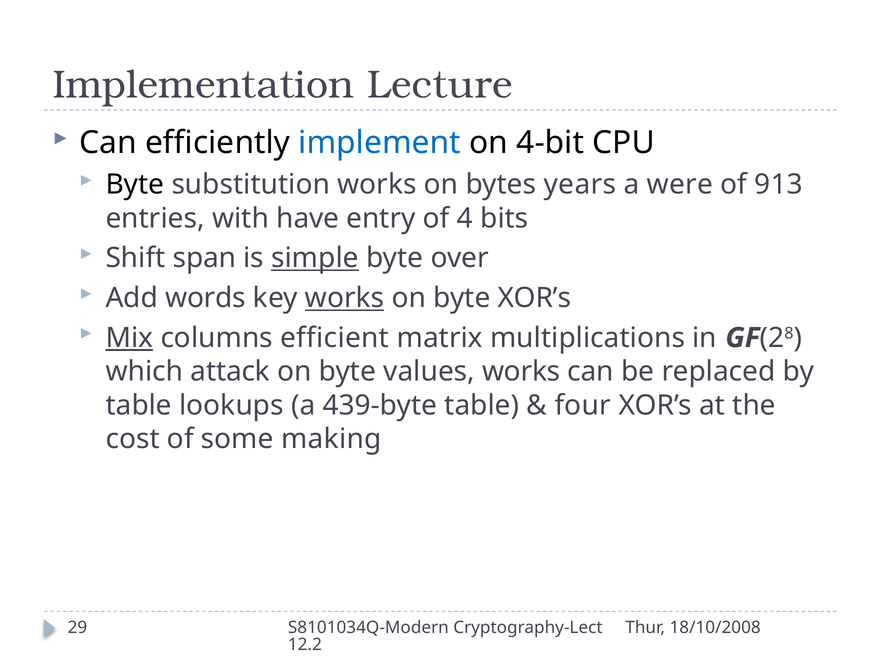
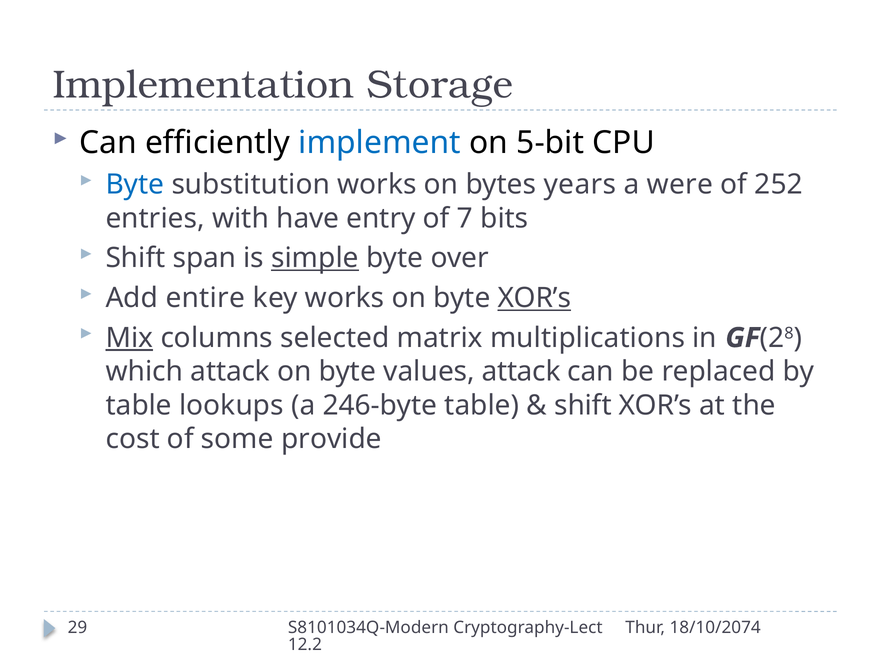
Lecture: Lecture -> Storage (440, 85)
4-bit: 4-bit -> 5-bit (550, 143)
Byte colour: black -> blue (135, 185)
913: 913 -> 252 (779, 185)
4: 4 -> 7 (465, 219)
words: words -> entire (205, 298)
works underline: present -> none (345, 298)
XOR’s underline: none -> present (534, 298)
efficient: efficient -> selected (335, 338)
values works: works -> attack (521, 372)
439-byte: 439-byte -> 246-byte (380, 406)
four: four -> shift (583, 406)
making: making -> provide (331, 439)
18/10/2008: 18/10/2008 -> 18/10/2074 (715, 628)
